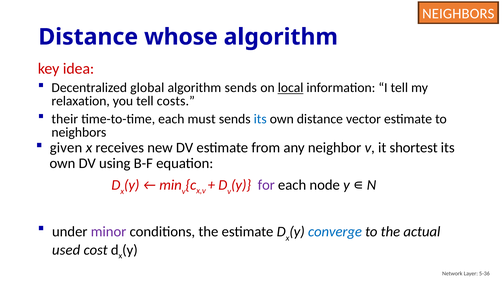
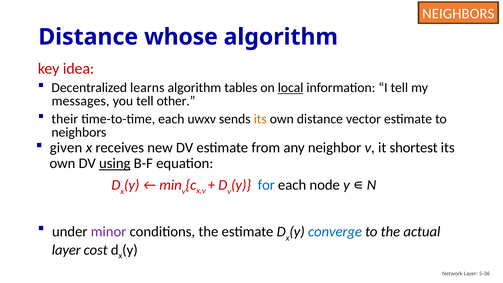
global: global -> learns (147, 88)
algorithm sends: sends -> tables (241, 88)
relaxation: relaxation -> messages (81, 101)
costs: costs -> other (176, 101)
must: must -> uwxv (202, 119)
its colour: blue -> orange (260, 119)
using underline: none -> present (115, 163)
for colour: purple -> blue (266, 185)
used: used -> layer (66, 250)
